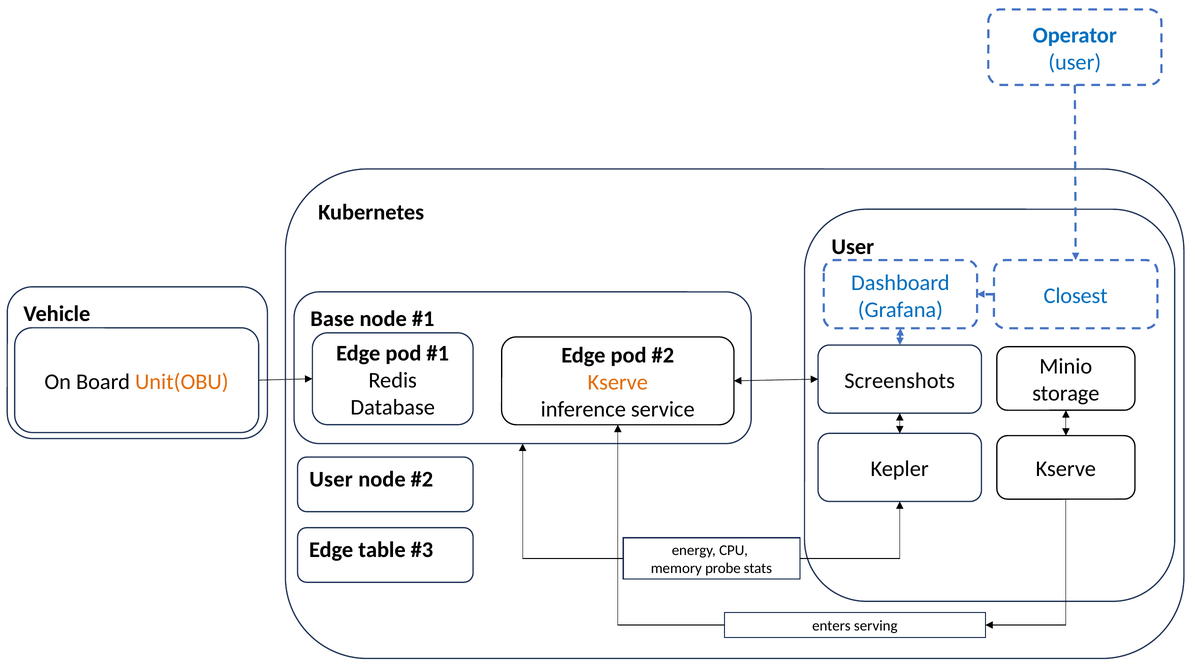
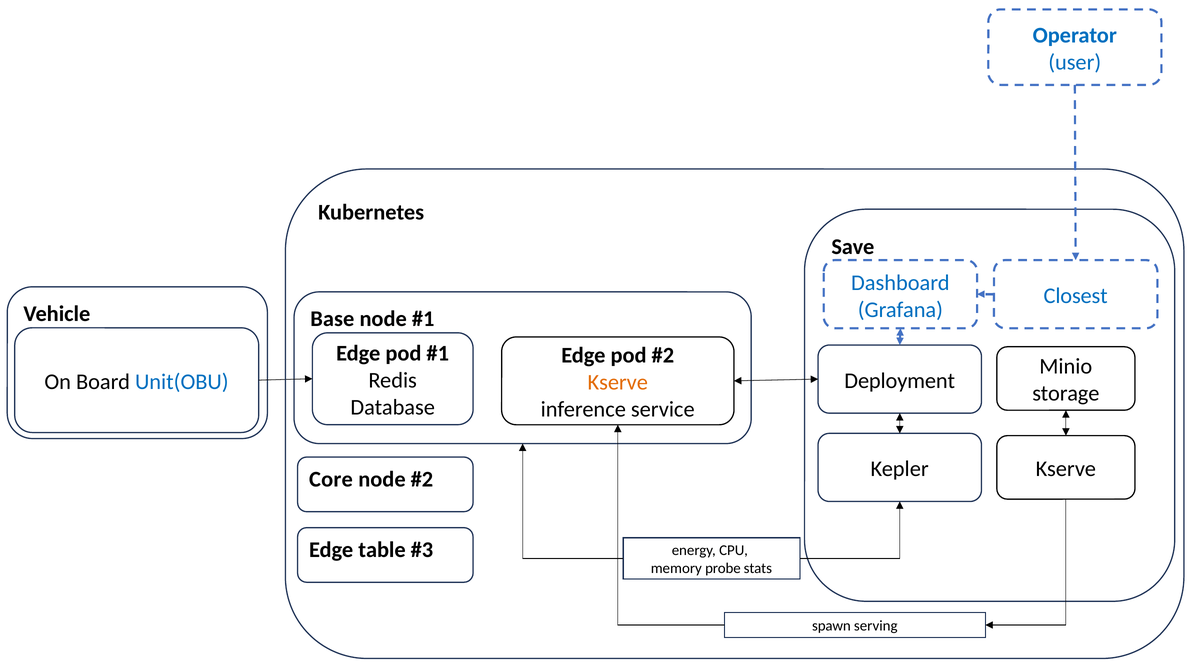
User: User -> Save (853, 247)
Screenshots: Screenshots -> Deployment (900, 381)
Unit(OBU colour: orange -> blue (182, 382)
User: User -> Core (331, 479)
enters: enters -> spawn (831, 626)
